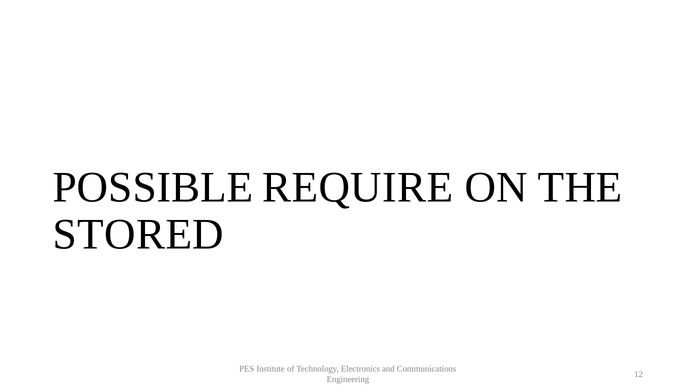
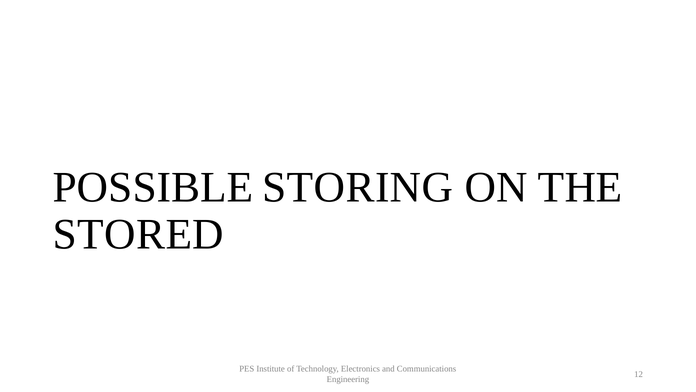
REQUIRE: REQUIRE -> STORING (358, 187)
